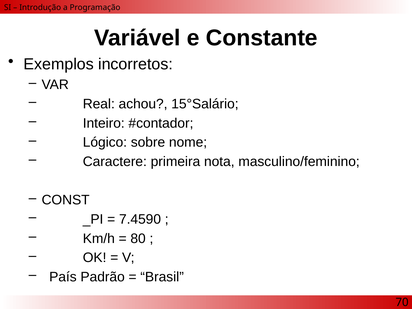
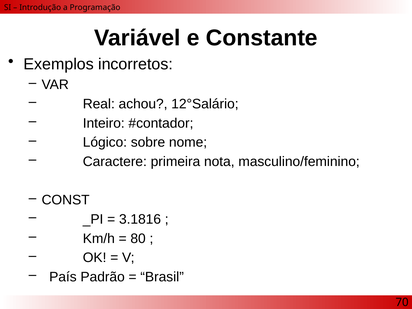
15°Salário: 15°Salário -> 12°Salário (205, 104)
7.4590: 7.4590 -> 3.1816 (140, 219)
